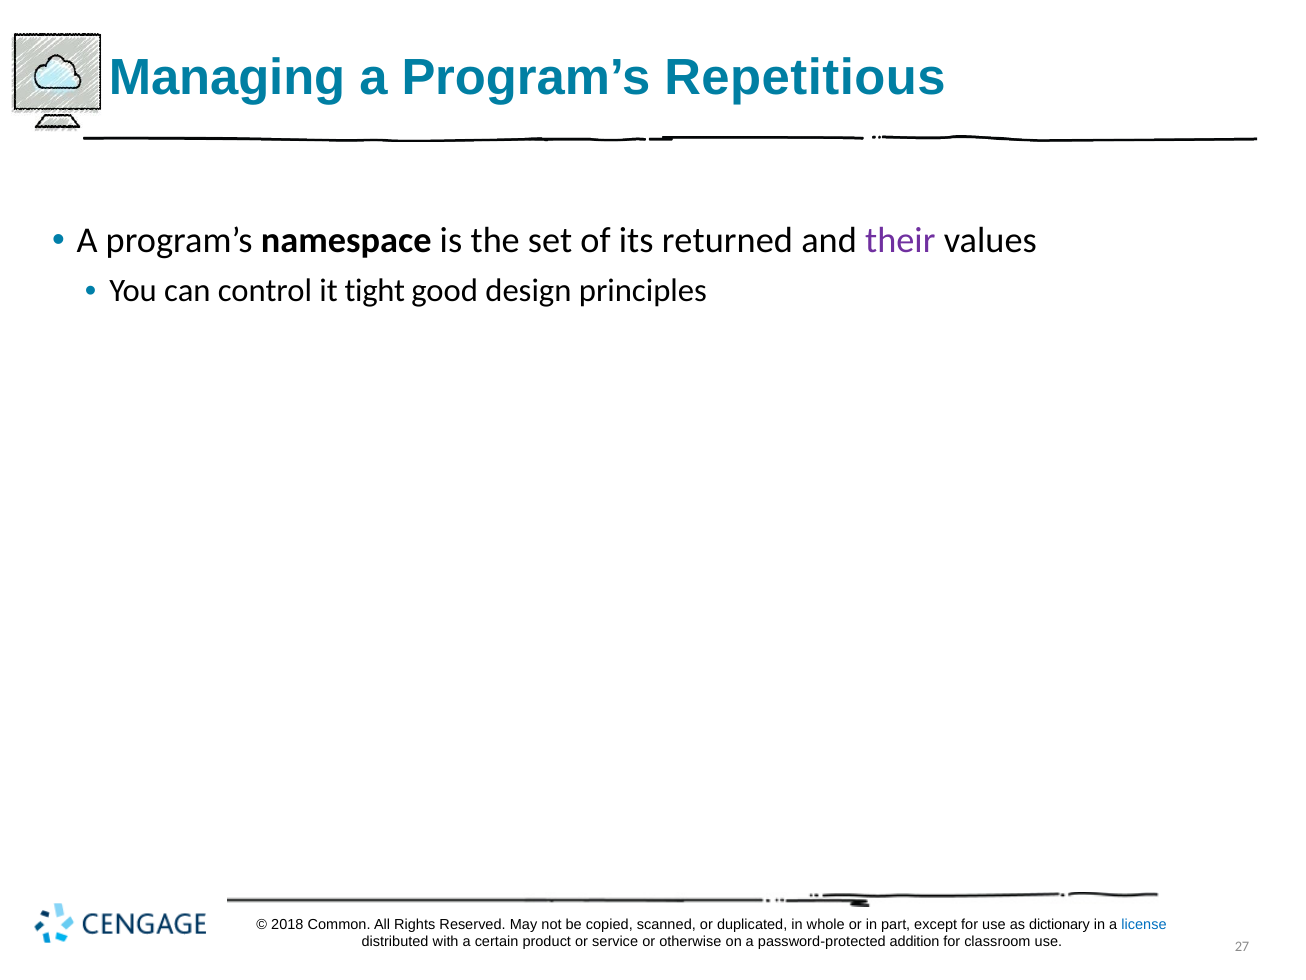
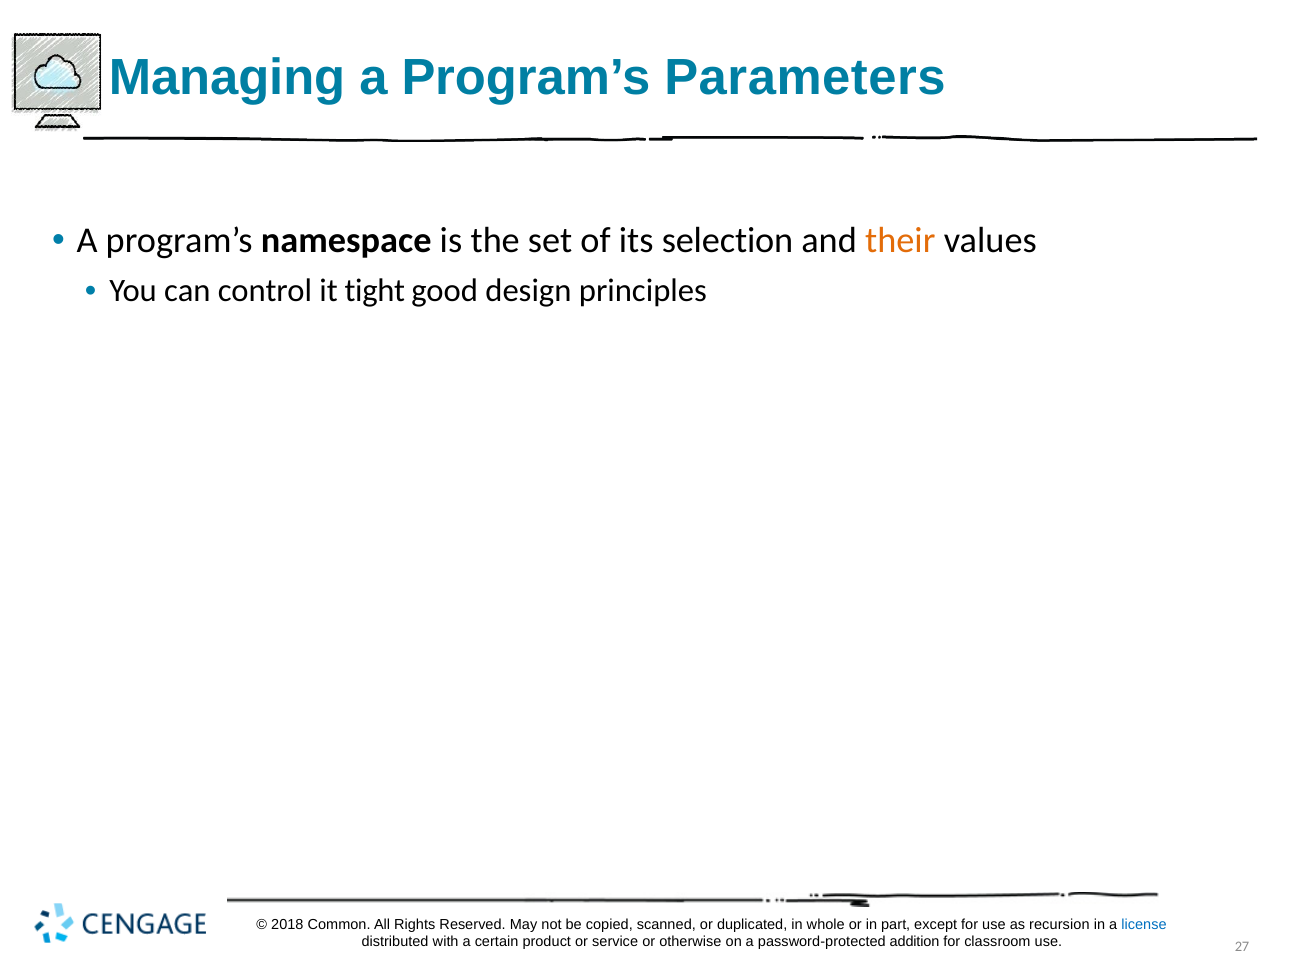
Repetitious: Repetitious -> Parameters (805, 78)
returned: returned -> selection (728, 241)
their colour: purple -> orange (900, 241)
dictionary: dictionary -> recursion (1059, 924)
